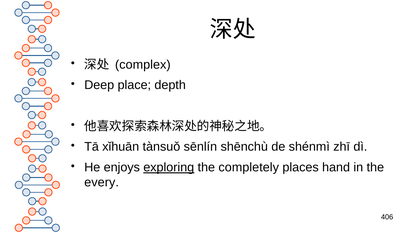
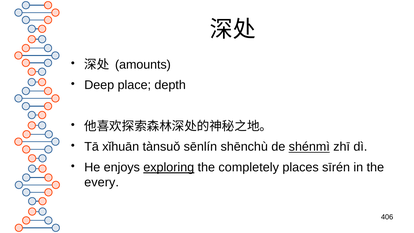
complex: complex -> amounts (143, 65)
shénmì underline: none -> present (309, 147)
hand: hand -> sīrén (336, 167)
